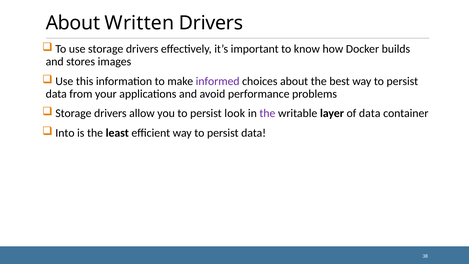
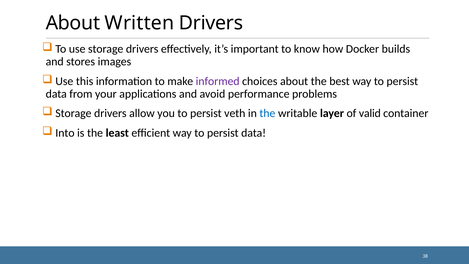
look: look -> veth (235, 113)
the colour: purple -> blue (267, 113)
of data: data -> valid (370, 113)
